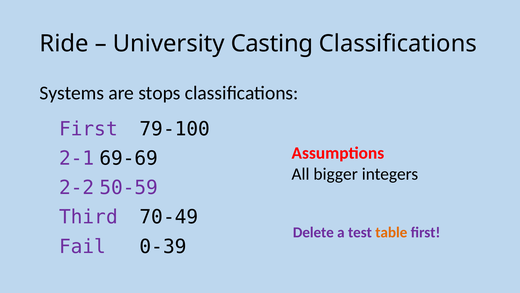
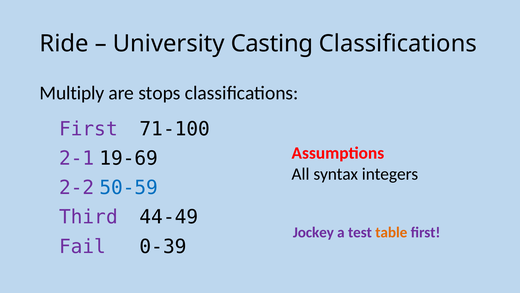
Systems: Systems -> Multiply (72, 93)
79-100: 79-100 -> 71-100 (175, 129)
69-69: 69-69 -> 19-69 (129, 158)
bigger: bigger -> syntax (336, 174)
50-59 colour: purple -> blue (129, 187)
70-49: 70-49 -> 44-49 (169, 217)
Delete: Delete -> Jockey (313, 232)
